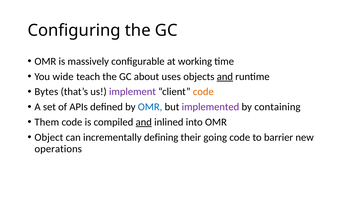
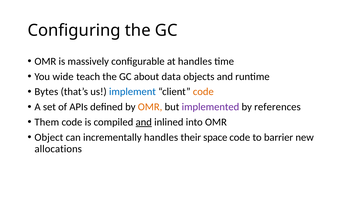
at working: working -> handles (195, 61)
uses: uses -> data (171, 77)
and underline: present -> none (225, 77)
implement colour: purple -> blue (132, 92)
OMR colour: blue -> orange (150, 107)
containing: containing -> references (277, 107)
incrementally defining: defining -> handles (161, 137)
going: going -> space (215, 137)
operations: operations -> allocations (58, 149)
